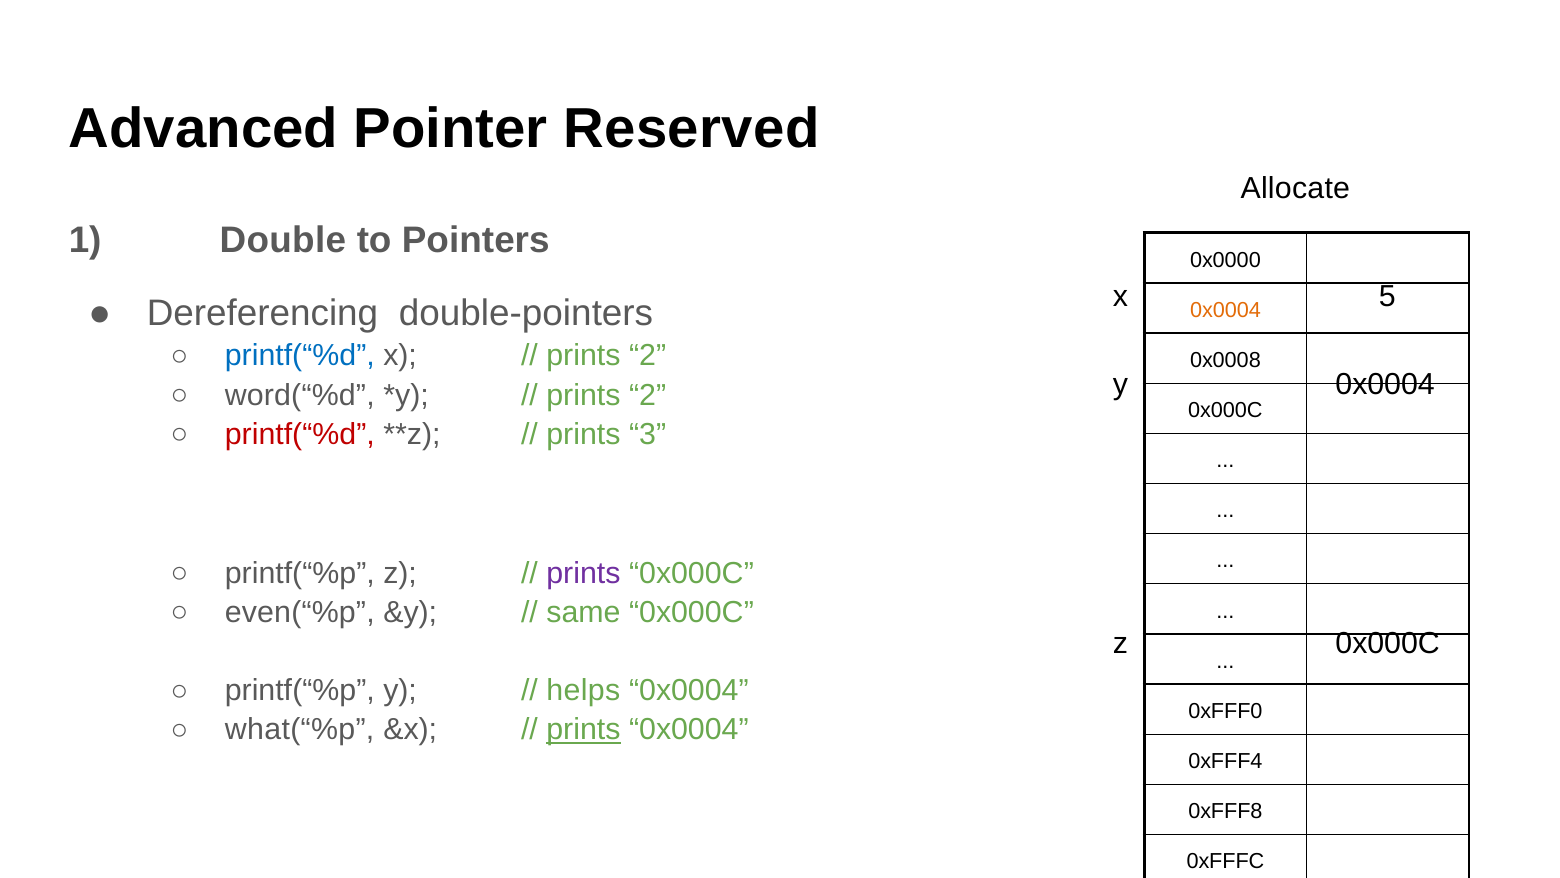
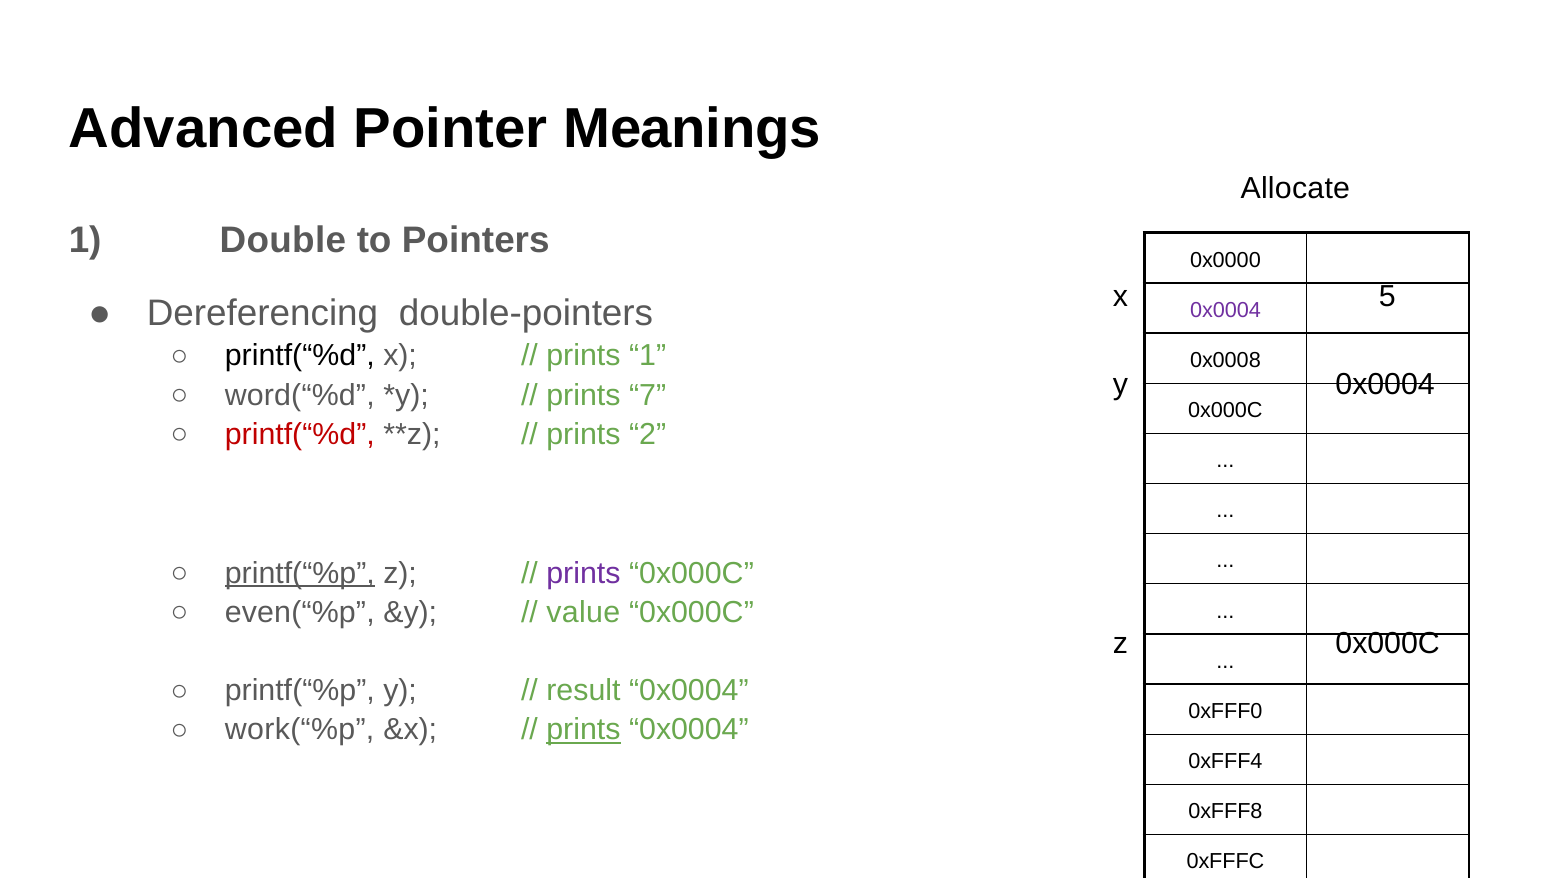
Reserved: Reserved -> Meanings (692, 129)
0x0004 colour: orange -> purple (1225, 310)
printf(“%d colour: blue -> black (300, 356)
2: 2 -> 1 (648, 356)
2: 2 -> 7 (648, 395)
3: 3 -> 2 (648, 434)
printf(“%p underline: none -> present (300, 573)
same: same -> value (583, 612)
helps: helps -> result (583, 690)
what(“%p: what(“%p -> work(“%p (300, 730)
